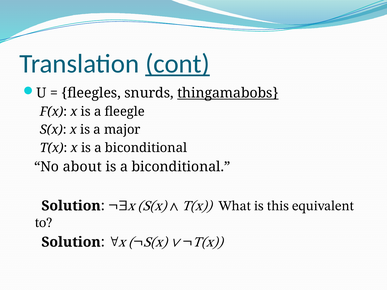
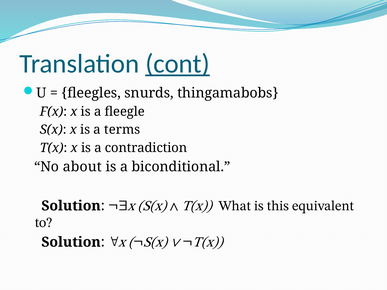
thingamabobs underline: present -> none (228, 93)
major: major -> terms (122, 130)
x is a biconditional: biconditional -> contradiction (146, 148)
